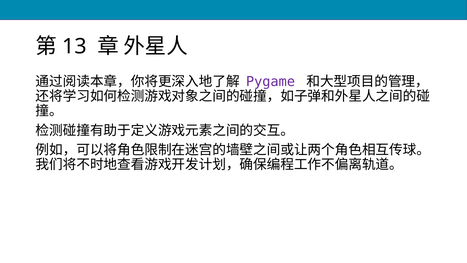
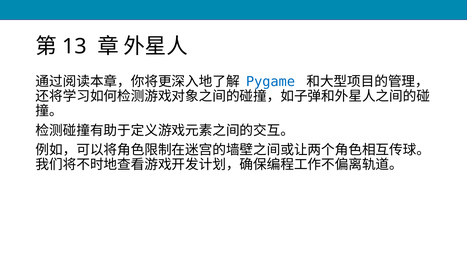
Pygame colour: purple -> blue (270, 81)
